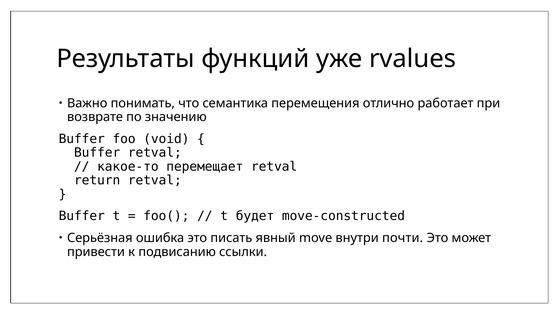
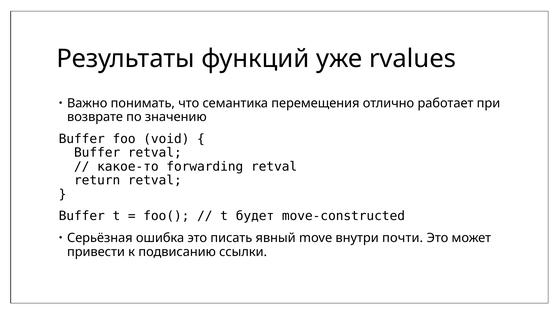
перемещает: перемещает -> forwarding (205, 167)
